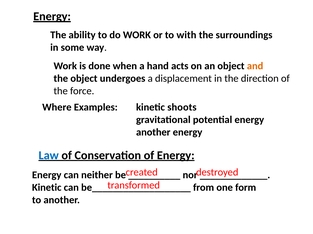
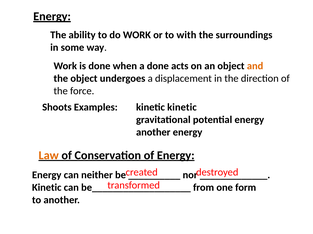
a hand: hand -> done (158, 66)
Where: Where -> Shoots (57, 108)
kinetic shoots: shoots -> kinetic (182, 108)
Law colour: blue -> orange (49, 156)
